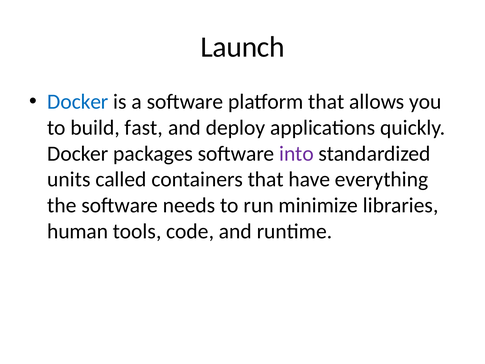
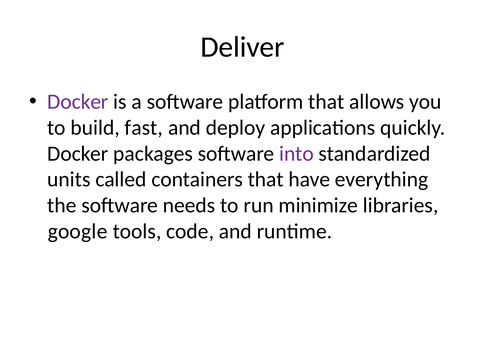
Launch: Launch -> Deliver (243, 47)
Docker colour: blue -> purple (78, 102)
human: human -> google (78, 231)
